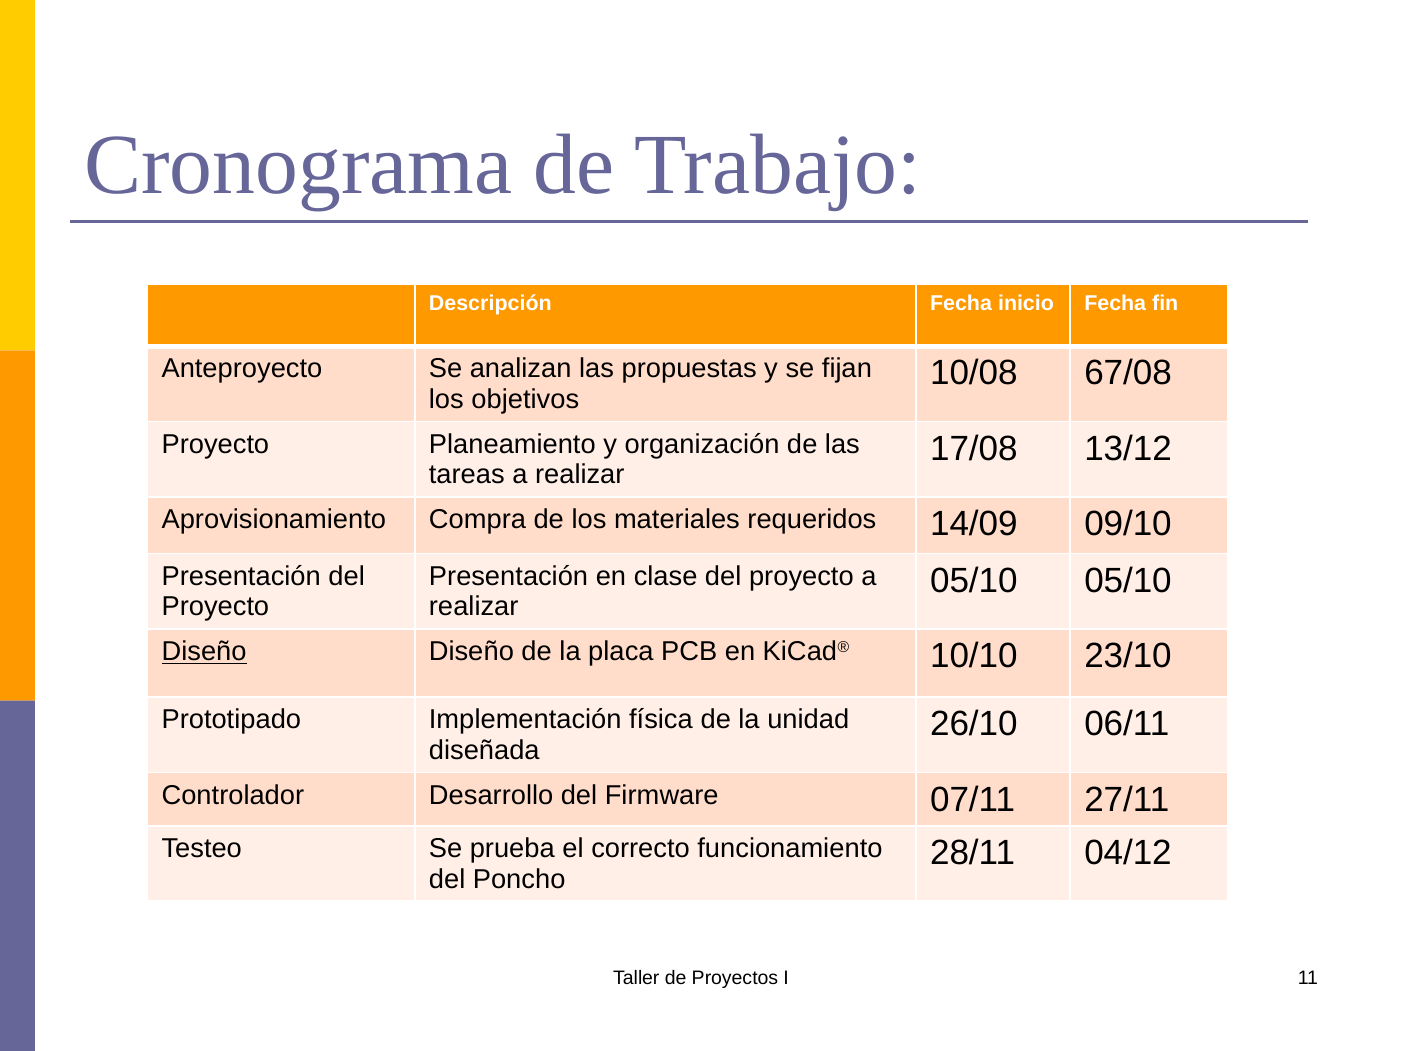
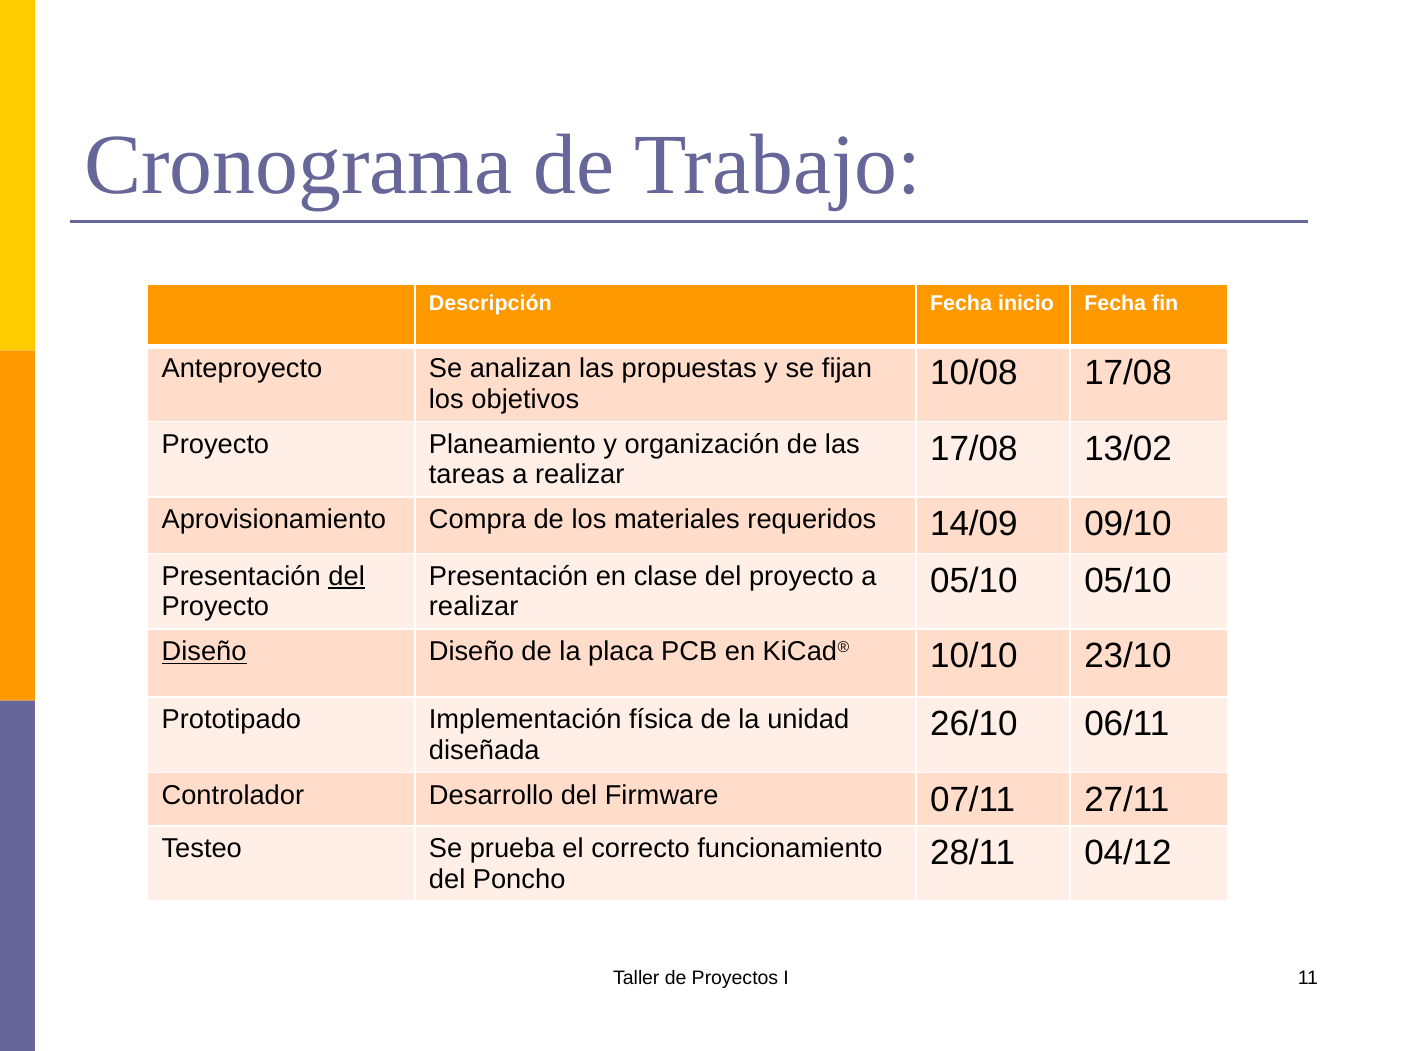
10/08 67/08: 67/08 -> 17/08 (1128, 373)
13/12: 13/12 -> 13/02 (1128, 449)
del underline: none -> present (347, 577)
